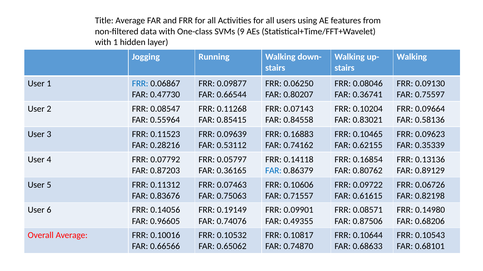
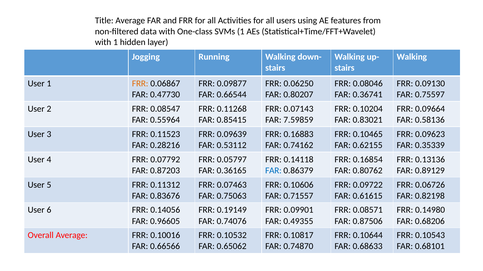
SVMs 9: 9 -> 1 (241, 32)
FRR colour: blue -> orange (140, 84)
0.84558: 0.84558 -> 7.59859 (298, 120)
